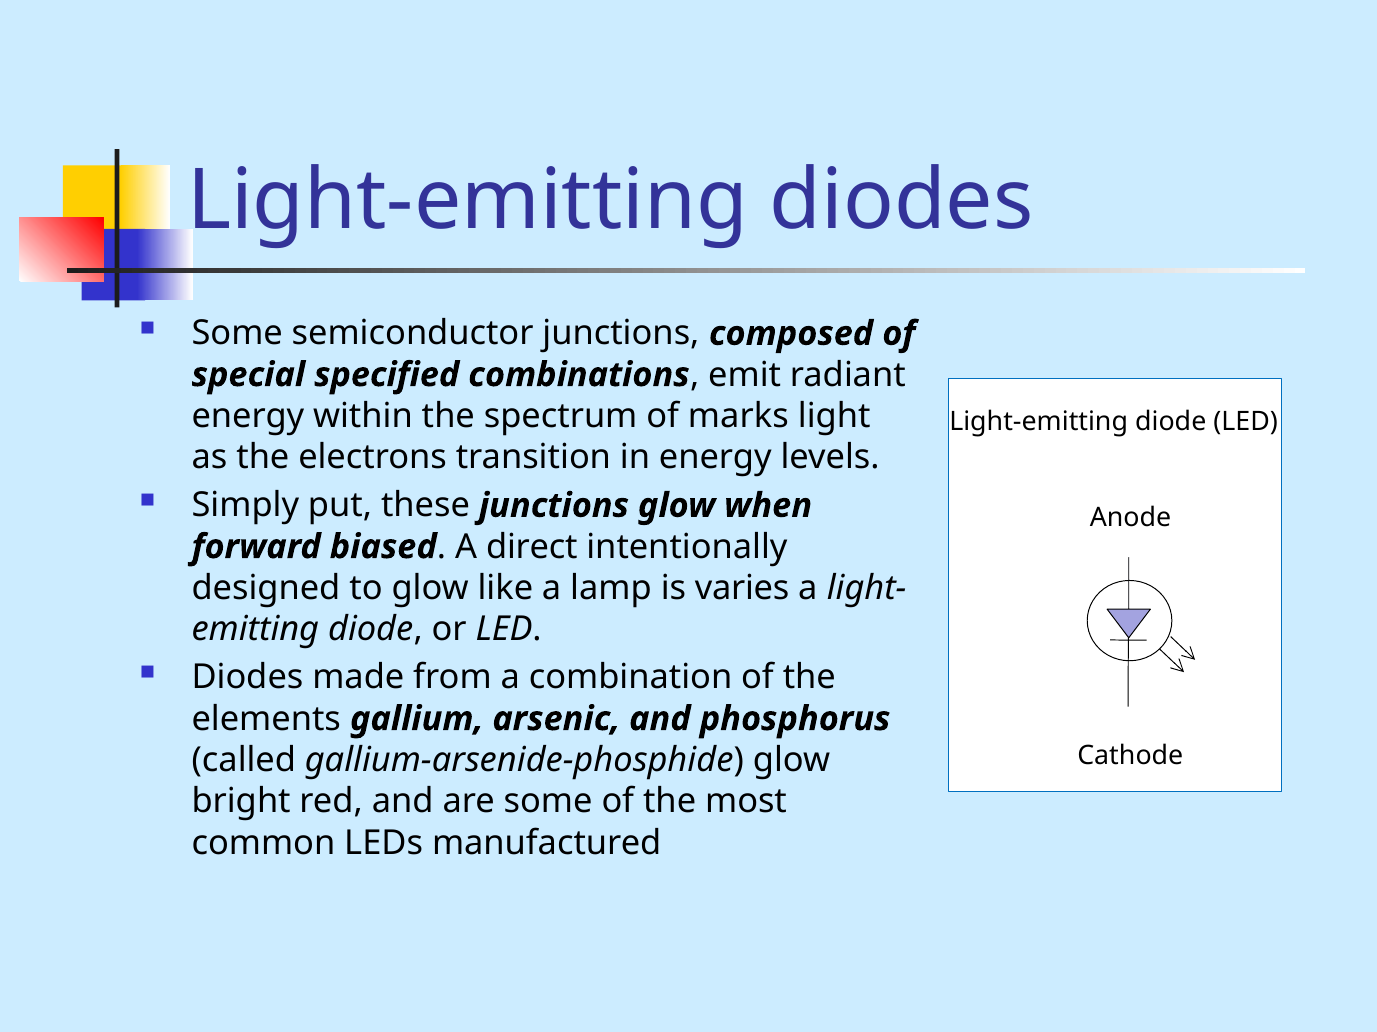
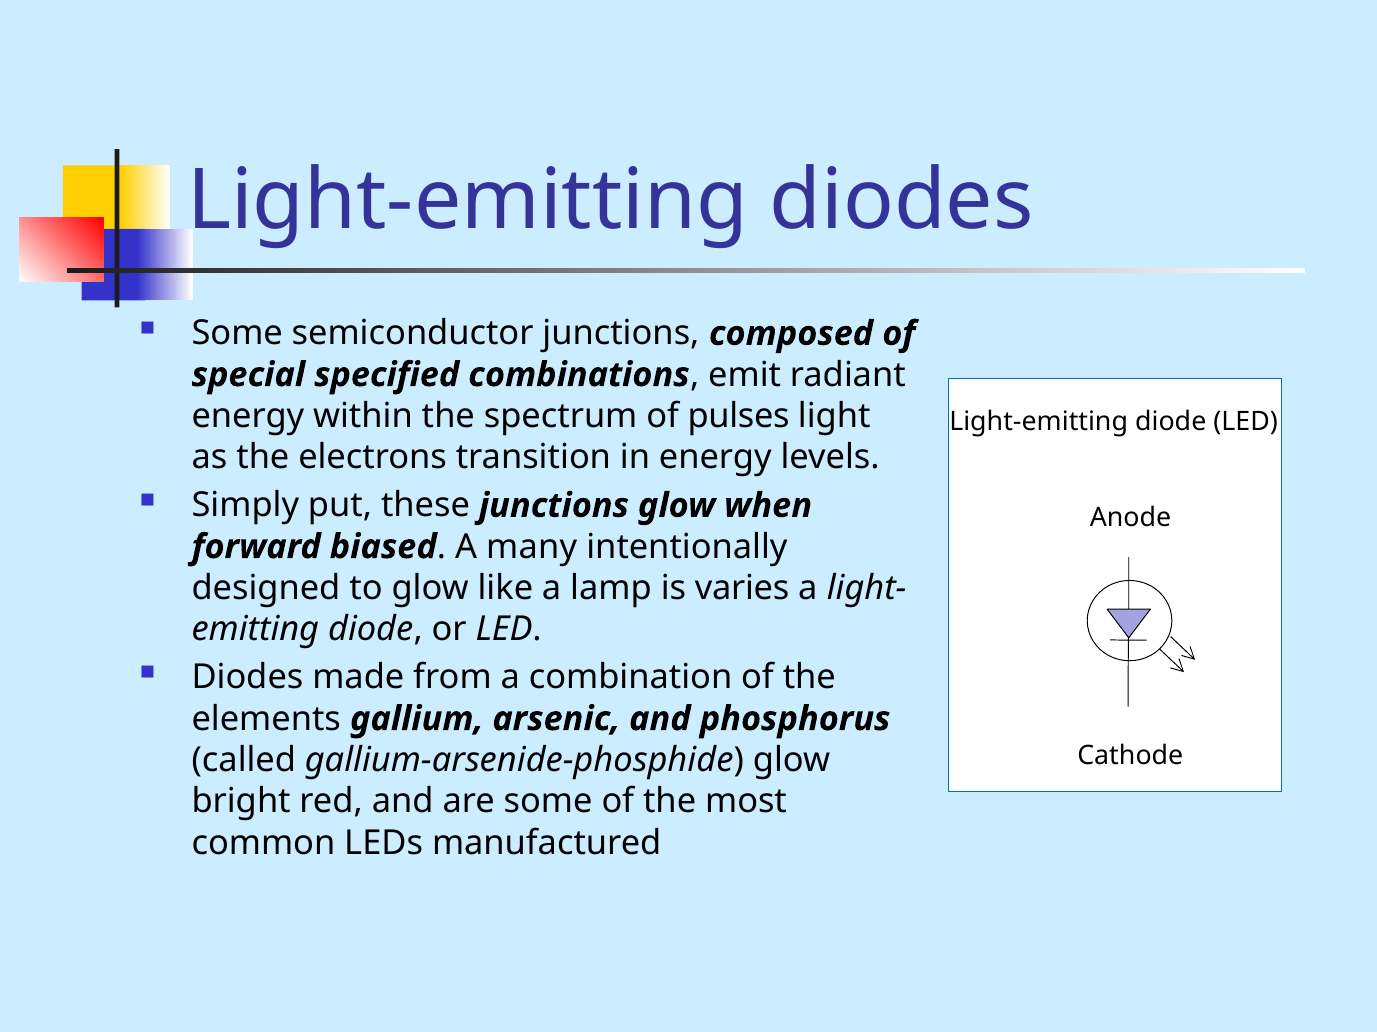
marks: marks -> pulses (739, 416)
direct: direct -> many (532, 547)
